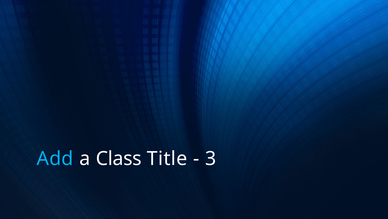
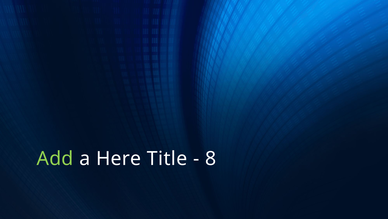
Add colour: light blue -> light green (55, 158)
Class: Class -> Here (119, 158)
3: 3 -> 8 (211, 158)
